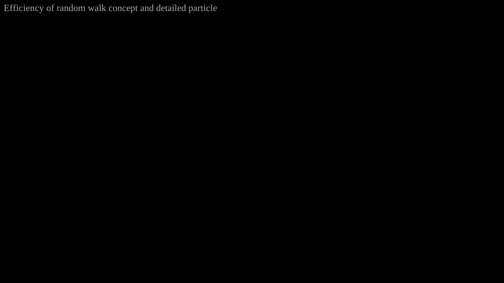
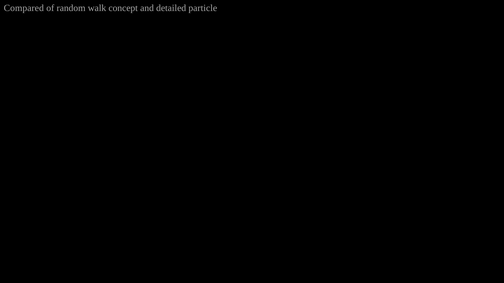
Efficiency: Efficiency -> Compared (24, 8)
